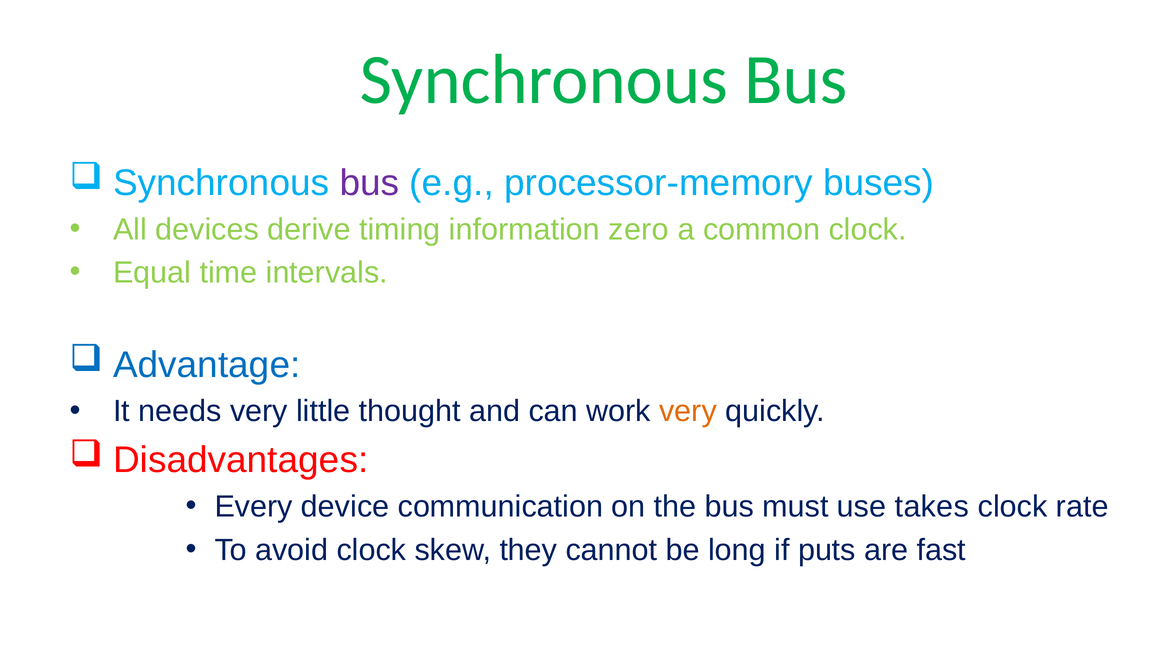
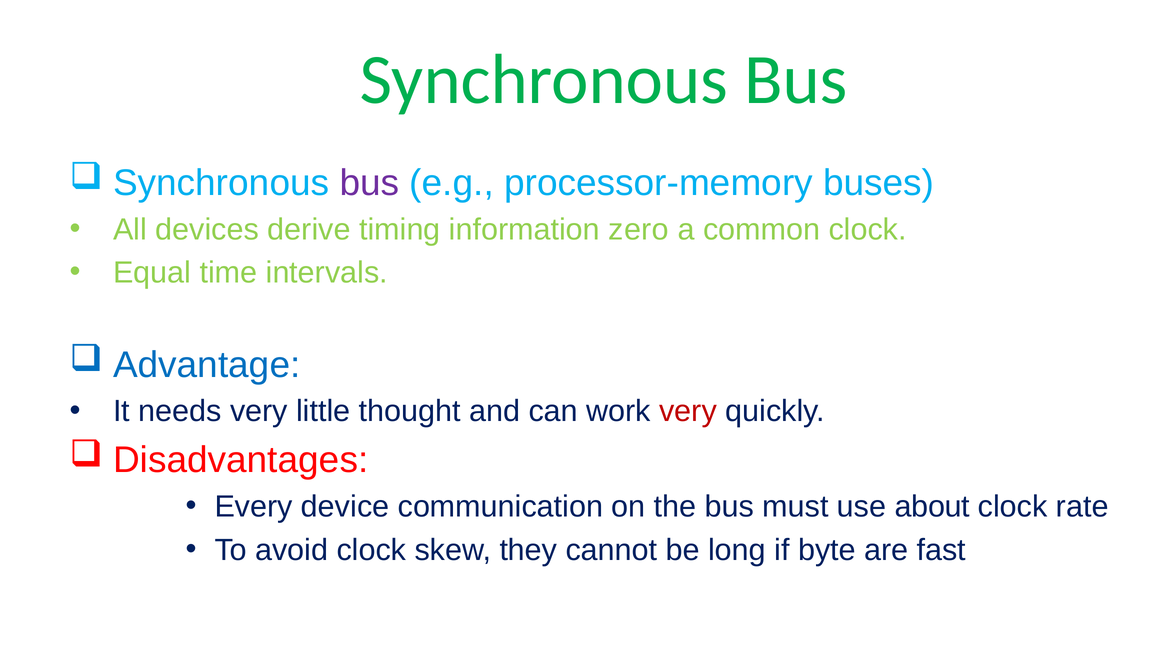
very colour: orange -> red (688, 411)
takes: takes -> about (932, 506)
puts: puts -> byte (827, 550)
